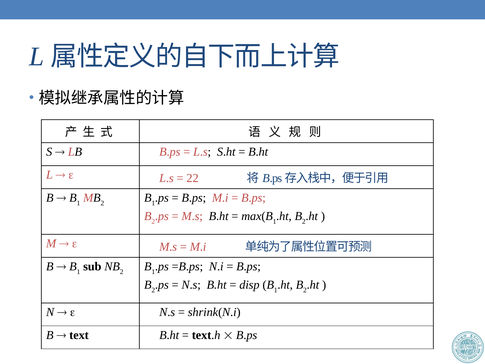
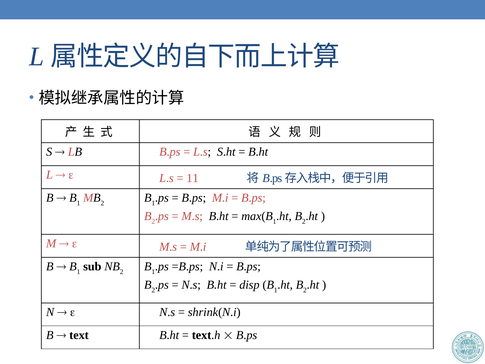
22: 22 -> 11 (193, 178)
